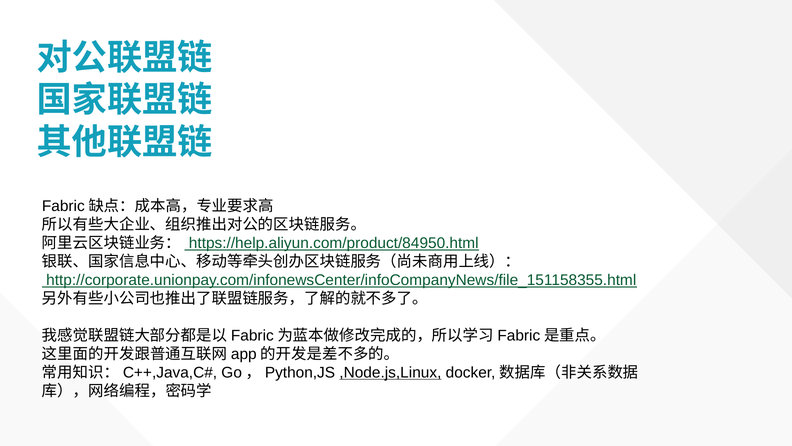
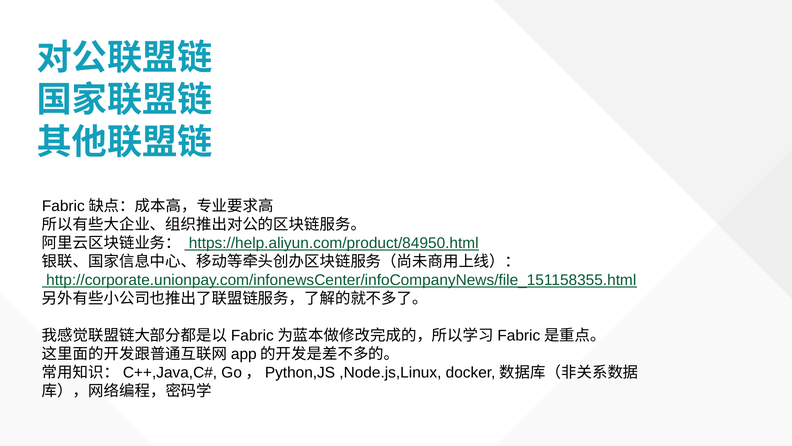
,Node.js,Linux underline: present -> none (390, 372)
